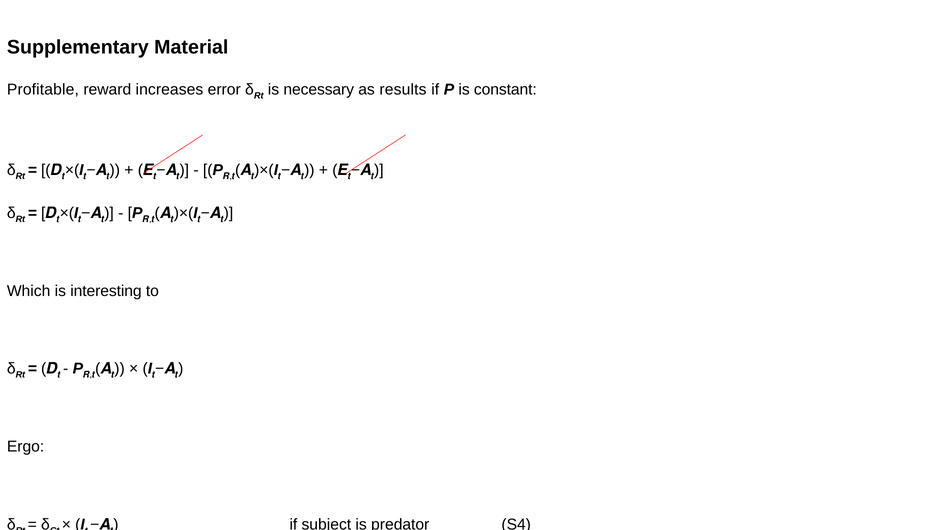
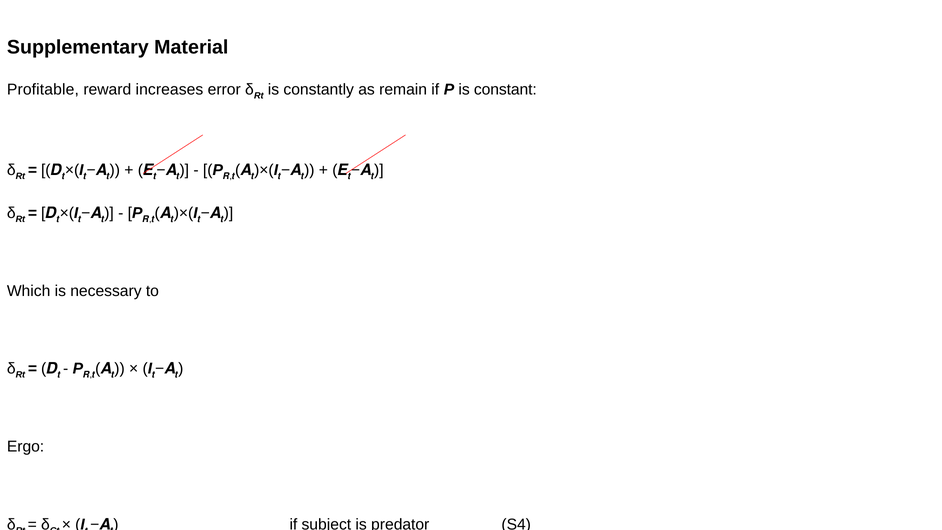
necessary: necessary -> constantly (319, 90)
results: results -> remain (403, 90)
interesting: interesting -> necessary (106, 291)
